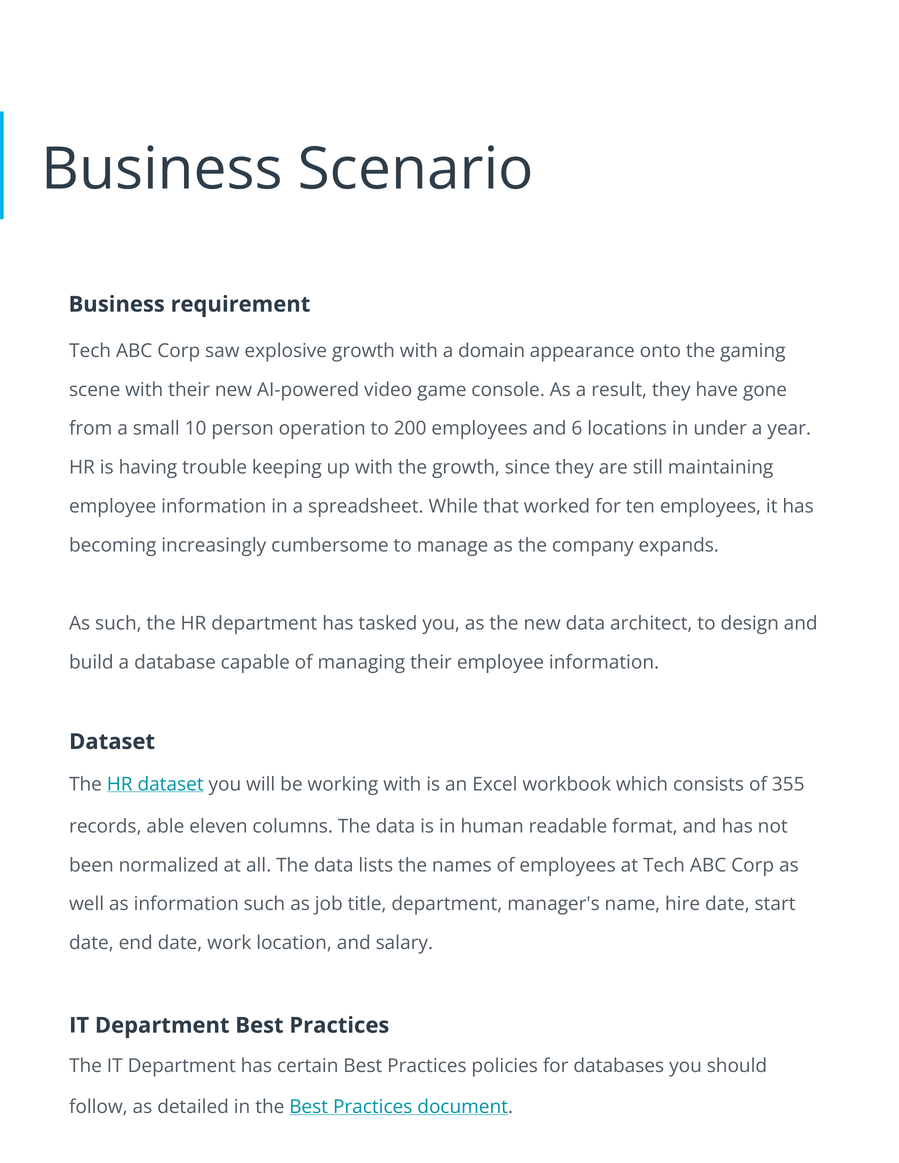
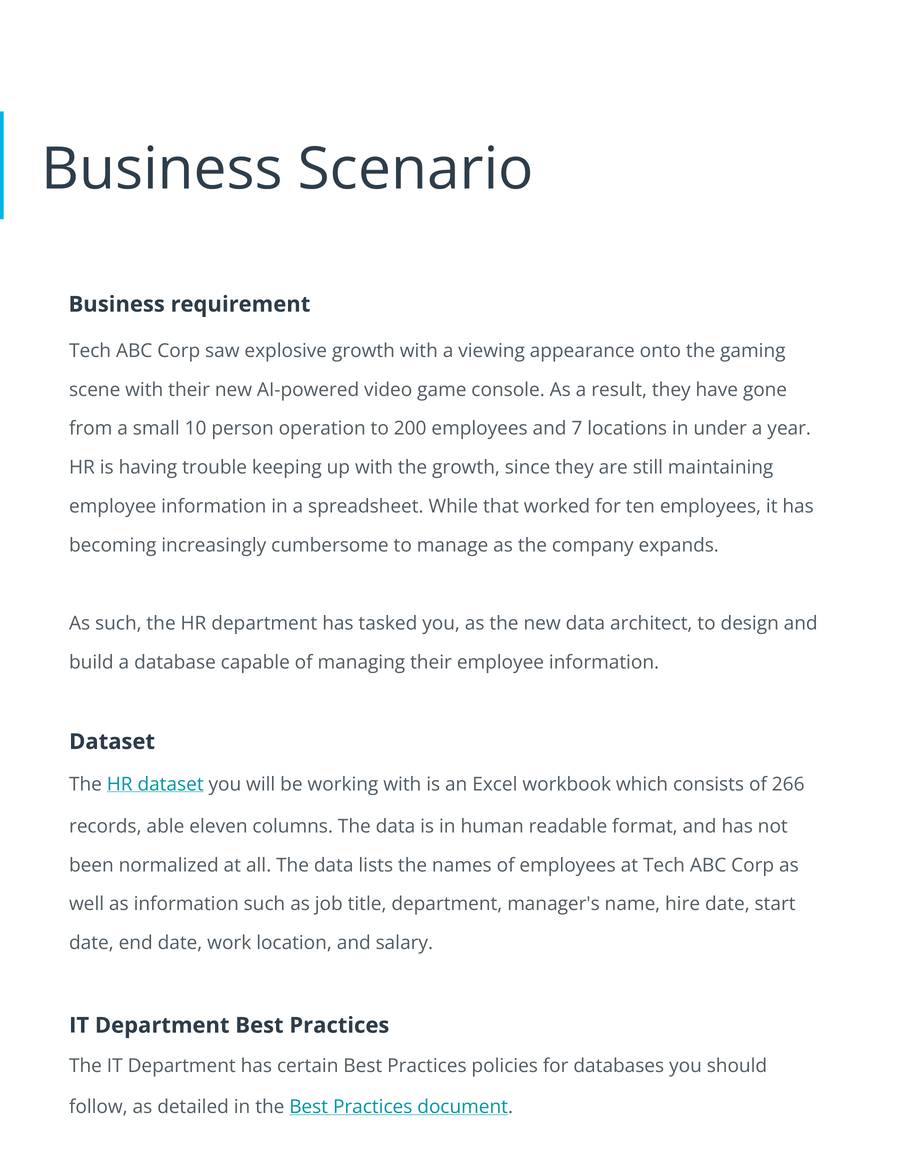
domain: domain -> viewing (492, 351)
6: 6 -> 7 (577, 429)
355: 355 -> 266 (788, 785)
